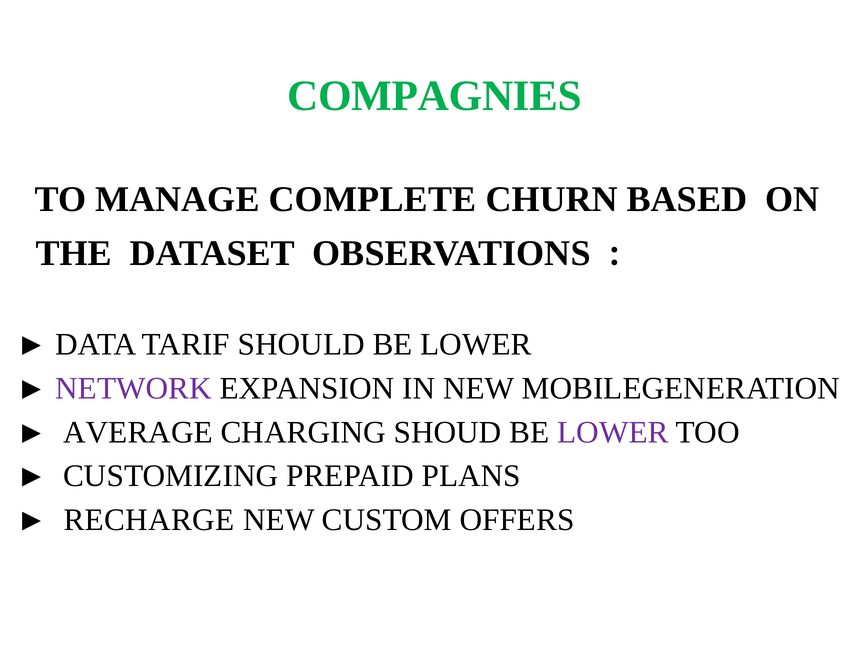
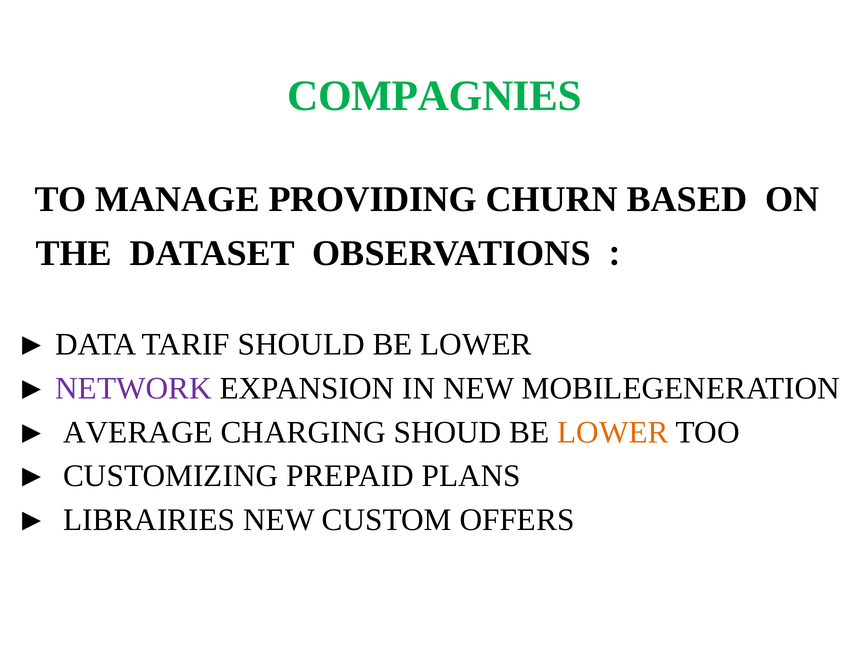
COMPLETE: COMPLETE -> PROVIDING (373, 199)
LOWER colour: purple -> orange (613, 432)
RECHARGE: RECHARGE -> LIBRAIRIES (149, 519)
